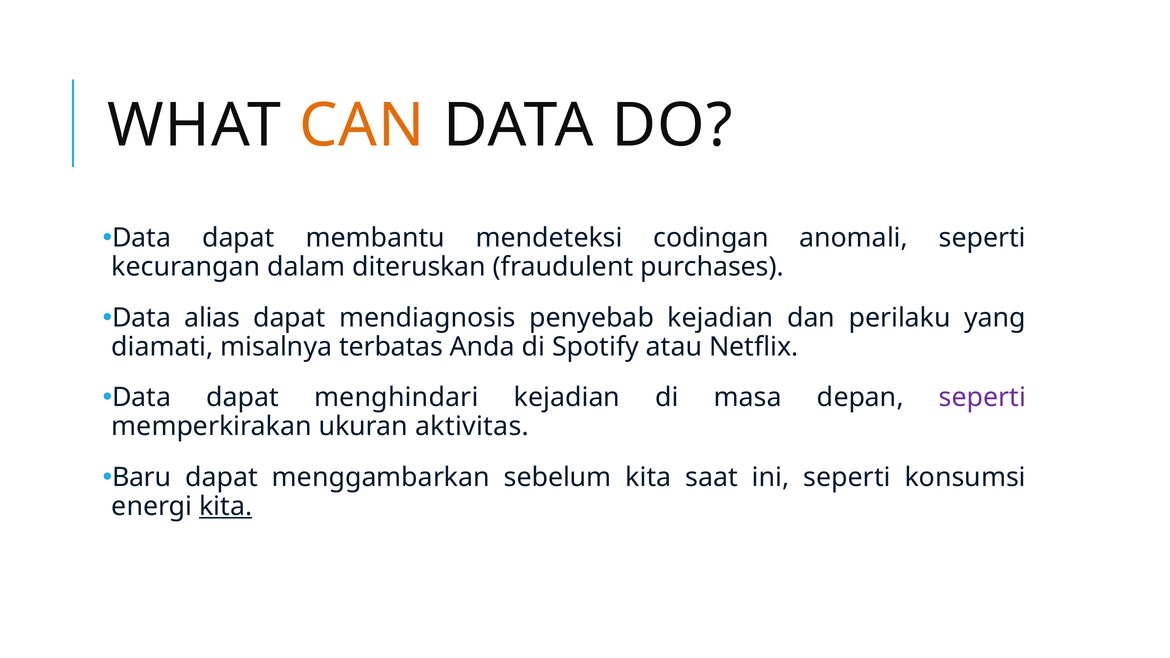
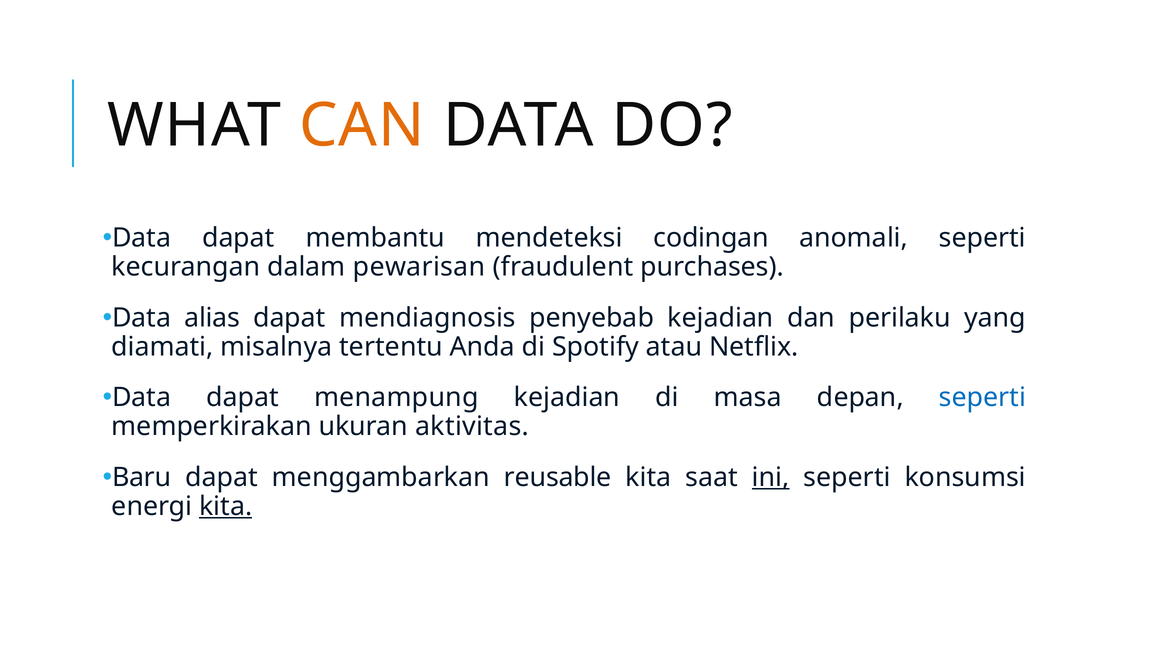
diteruskan: diteruskan -> pewarisan (419, 267)
terbatas: terbatas -> tertentu (391, 347)
menghindari: menghindari -> menampung (396, 398)
seperti colour: purple -> blue (983, 398)
sebelum: sebelum -> reusable (558, 477)
ini underline: none -> present (771, 477)
